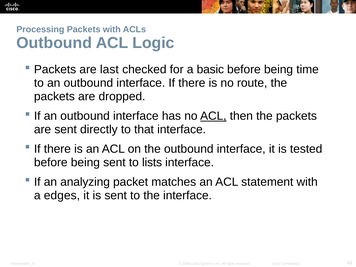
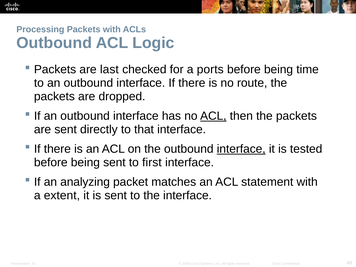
basic: basic -> ports (210, 69)
interface underline: none -> present (241, 149)
lists: lists -> first (152, 162)
edges: edges -> extent (62, 195)
